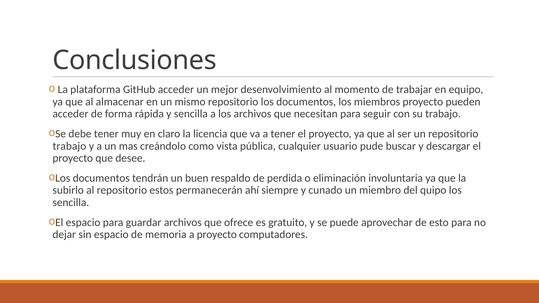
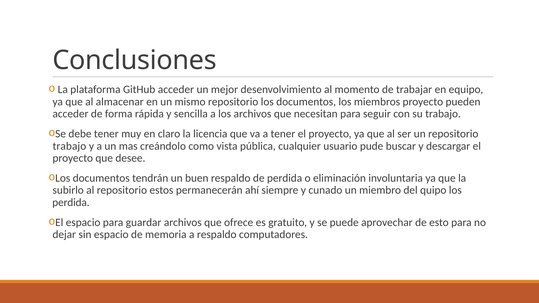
sencilla: sencilla -> perdida (71, 203)
a proyecto: proyecto -> respaldo (217, 235)
